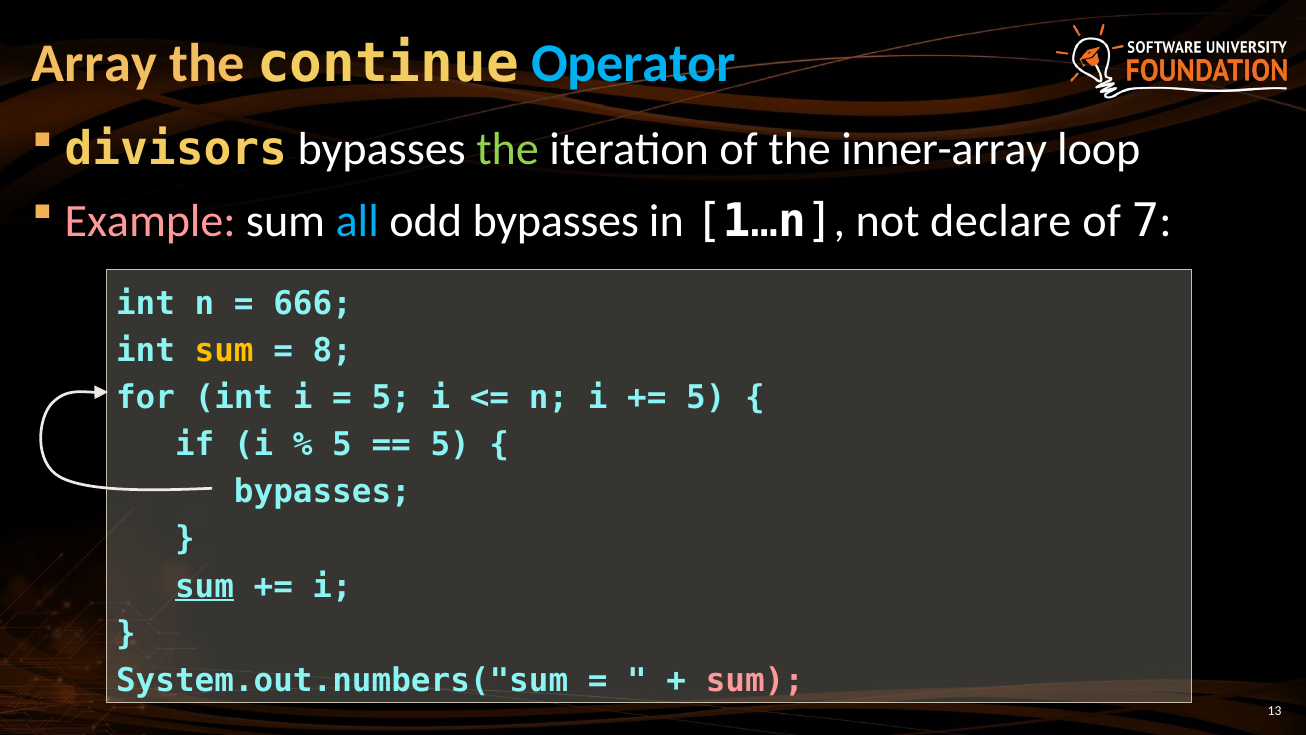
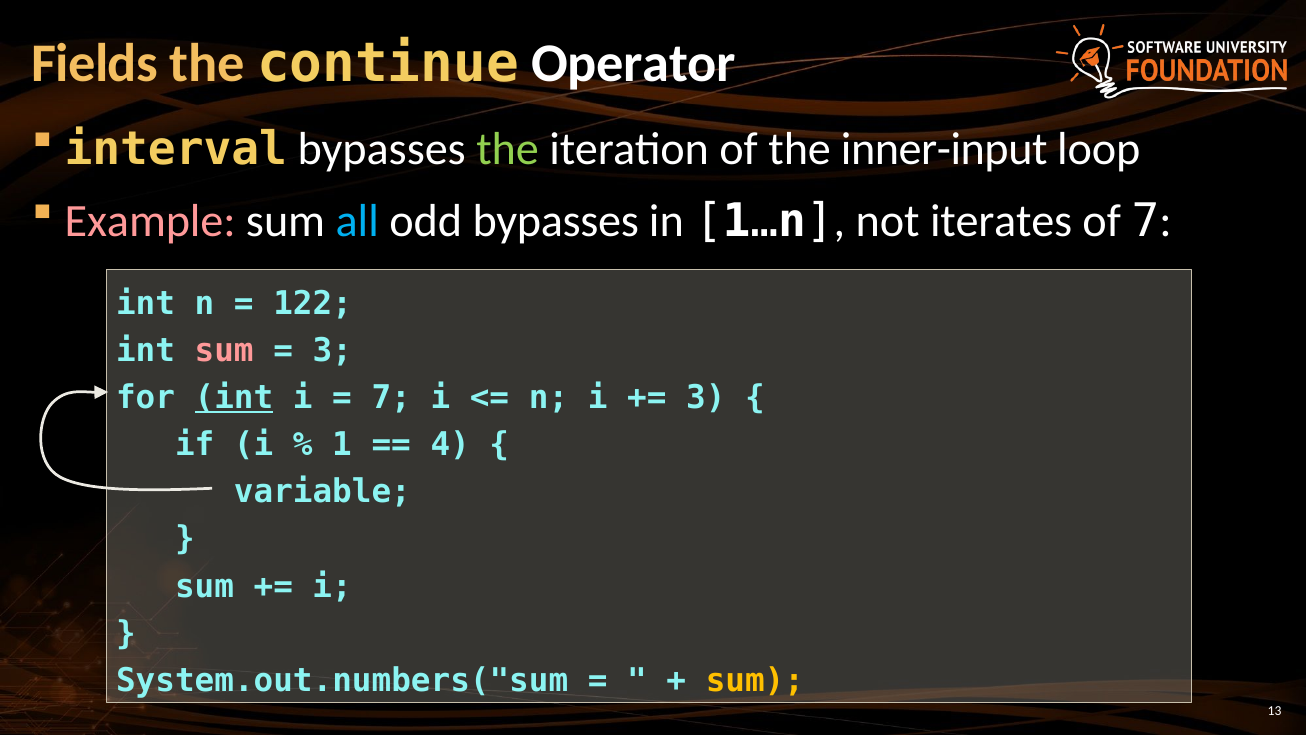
Array: Array -> Fields (95, 63)
Operator colour: light blue -> white (634, 63)
divisors: divisors -> interval (176, 149)
inner-array: inner-array -> inner-input (944, 149)
declare: declare -> iterates (1001, 221)
666: 666 -> 122 (313, 304)
sum colour: yellow -> pink (224, 351)
8: 8 -> 3 (332, 351)
int underline: none -> present (234, 398)
5: 5 -> 7 (391, 398)
5: 5 -> 3 (706, 398)
5: 5 -> 1 (342, 445)
5: 5 -> 4 (450, 445)
bypasses: bypasses -> variable (322, 492)
sum underline: present -> none (204, 586)
sum colour: pink -> yellow (755, 680)
